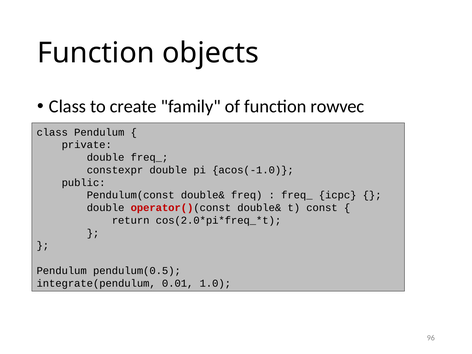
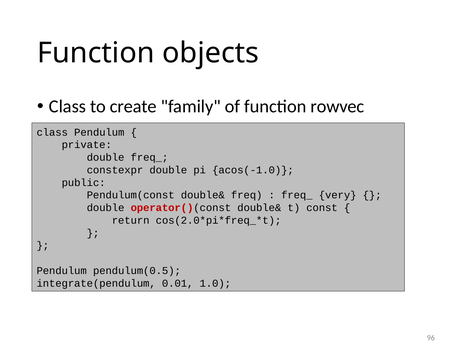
icpc: icpc -> very (338, 195)
